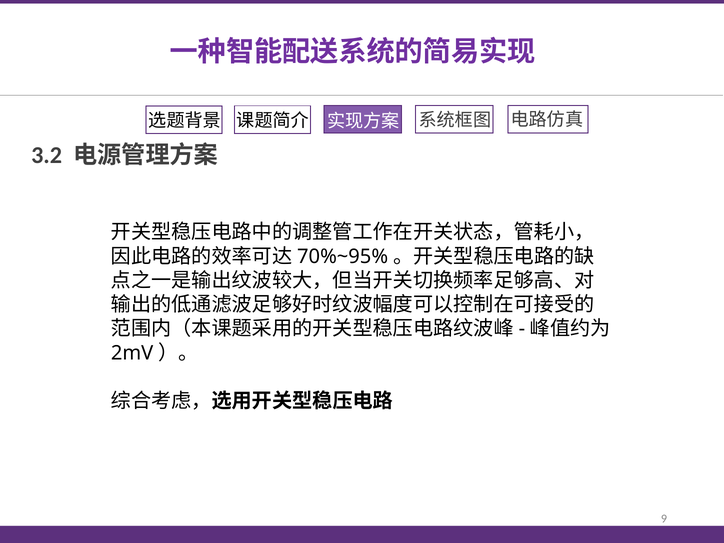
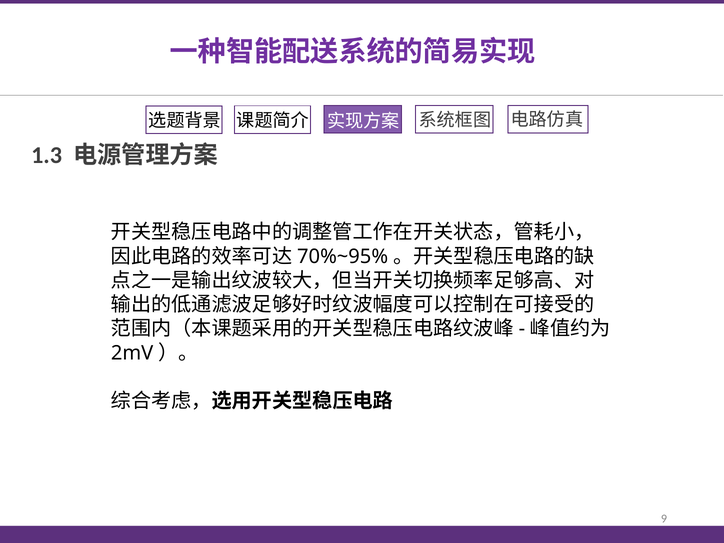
3.2: 3.2 -> 1.3 (47, 155)
